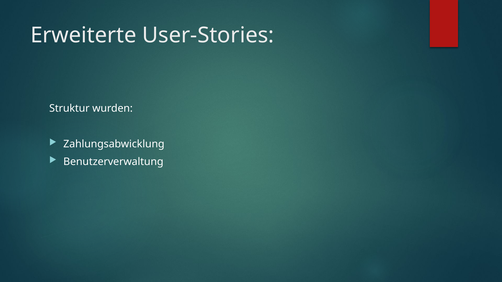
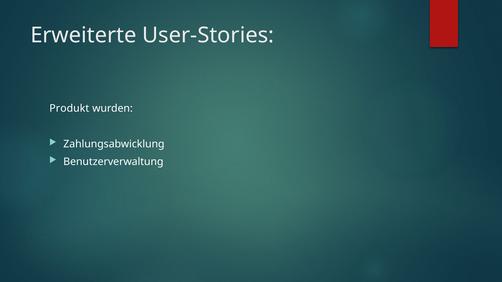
Struktur: Struktur -> Produkt (69, 109)
